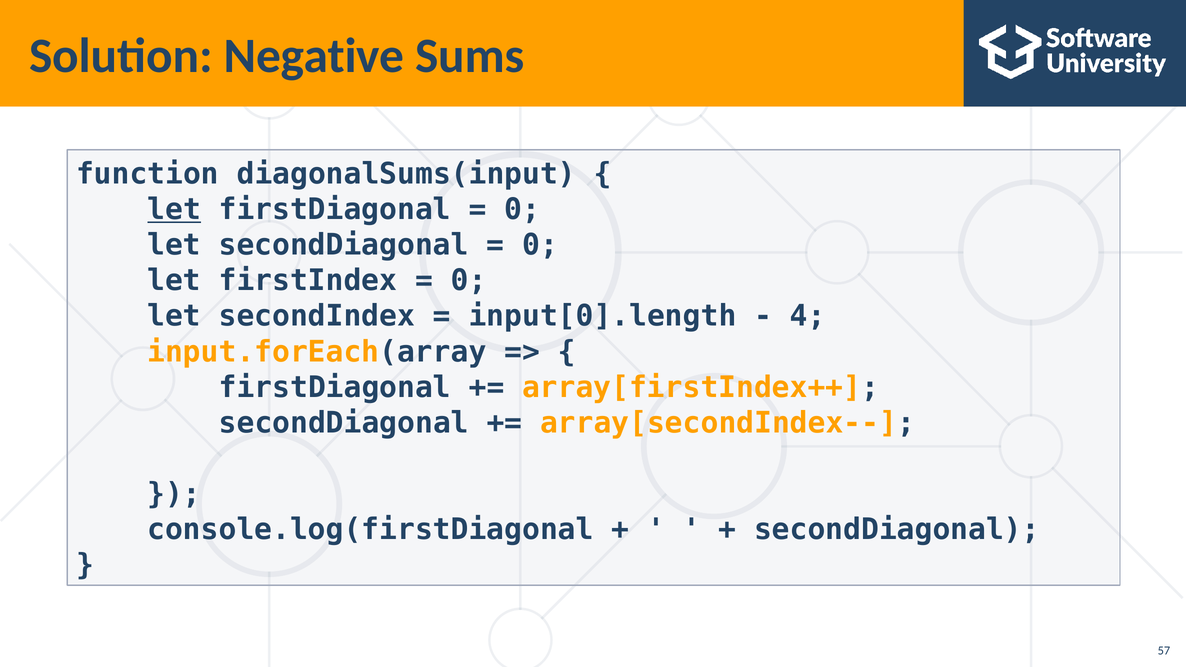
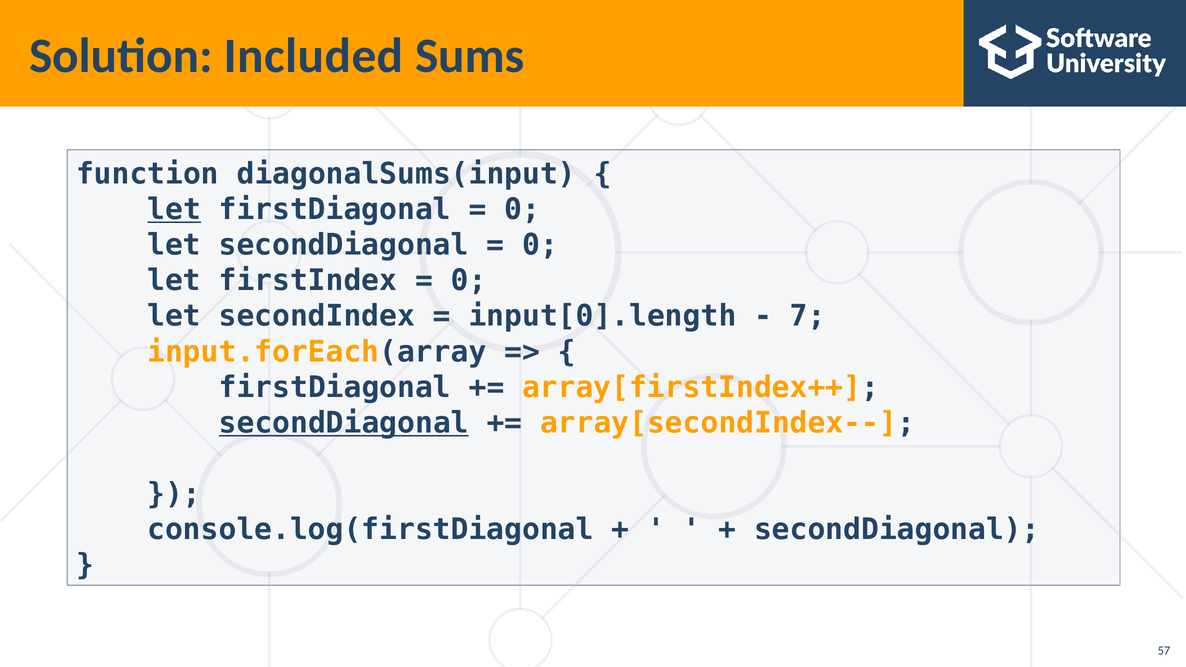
Negative: Negative -> Included (314, 56)
4: 4 -> 7 (808, 316)
secondDiagonal underline: none -> present (344, 423)
